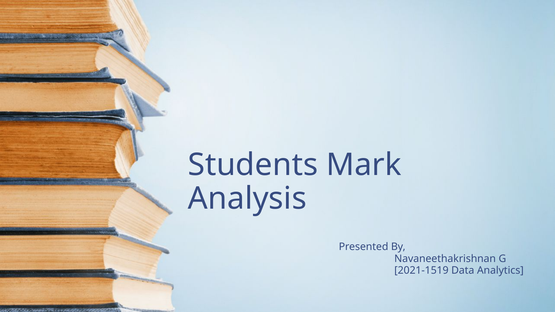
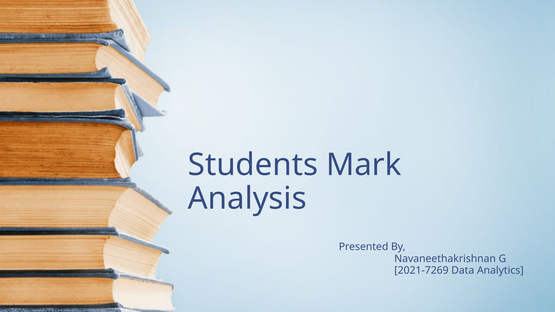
2021-1519: 2021-1519 -> 2021-7269 (421, 271)
